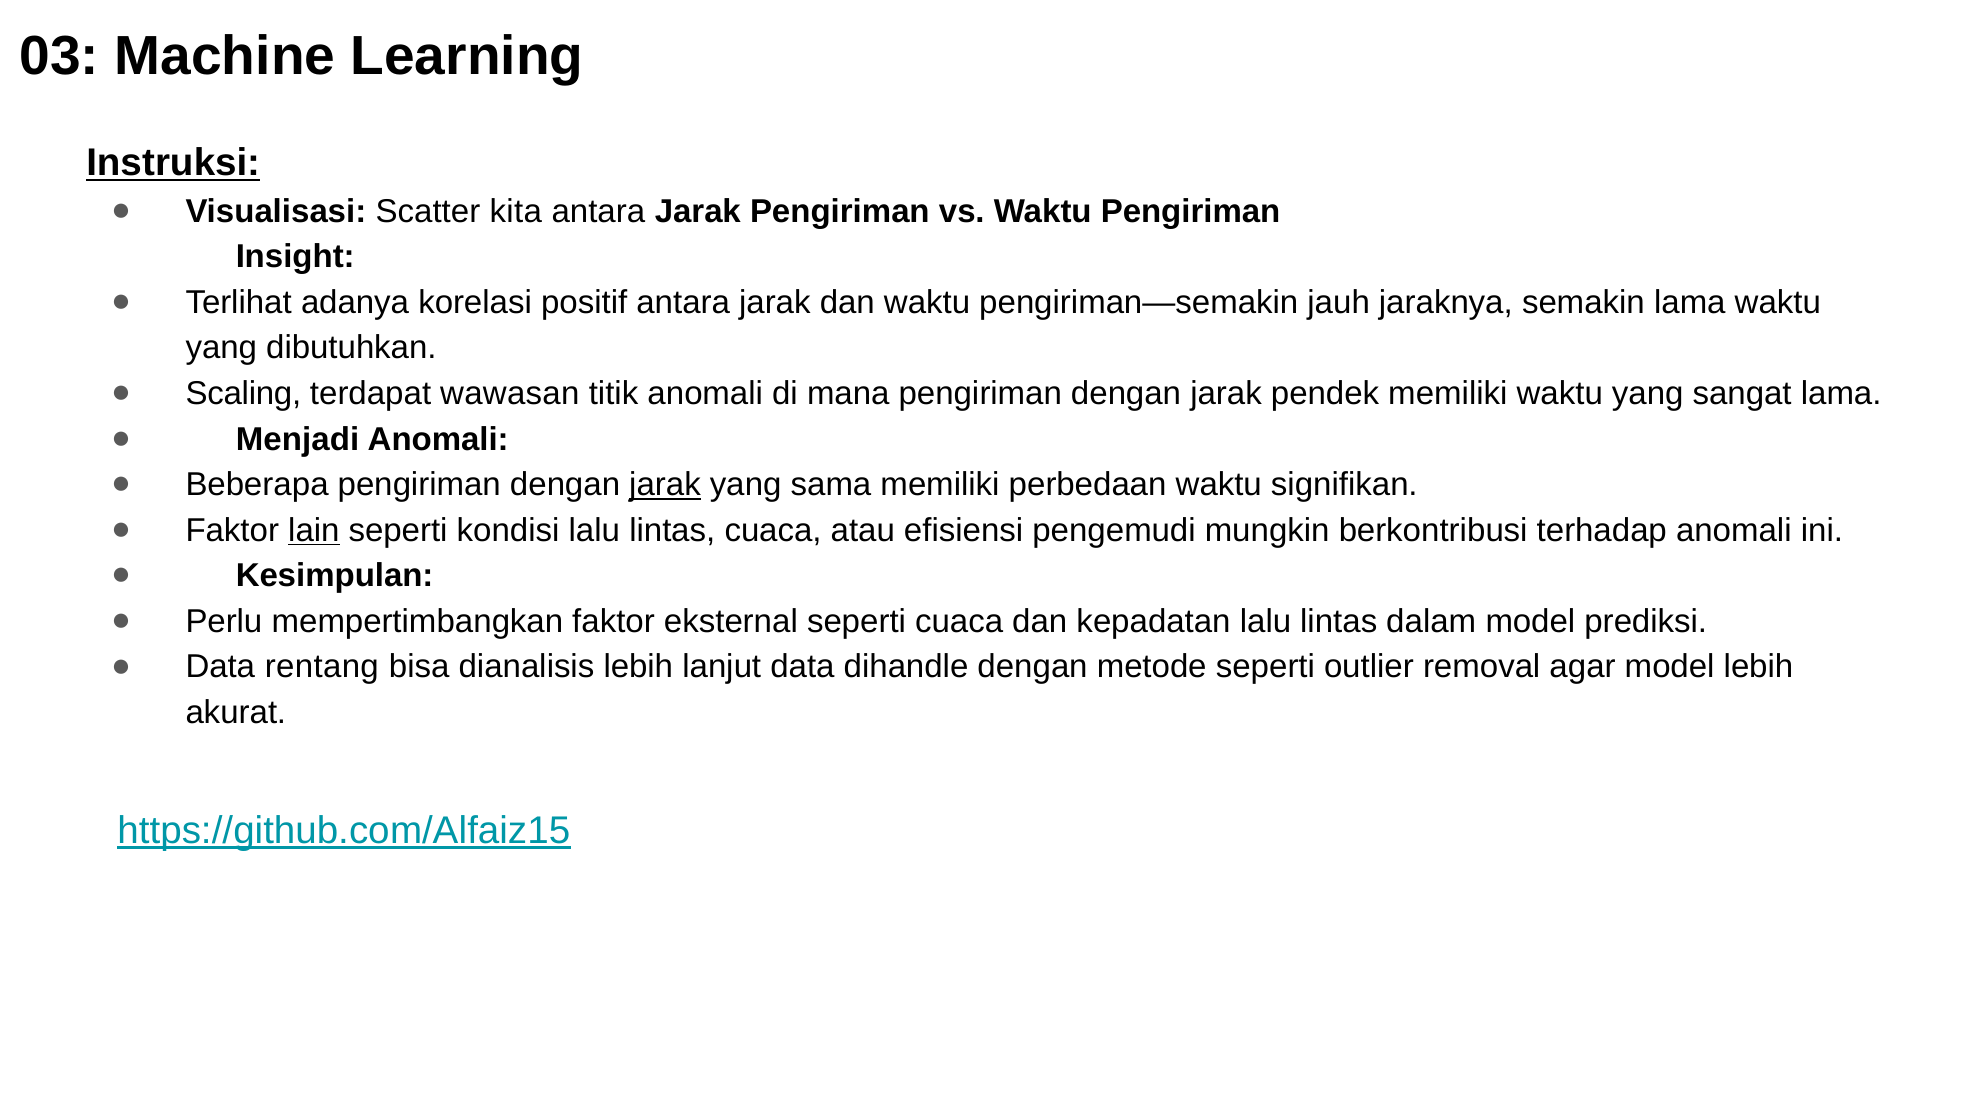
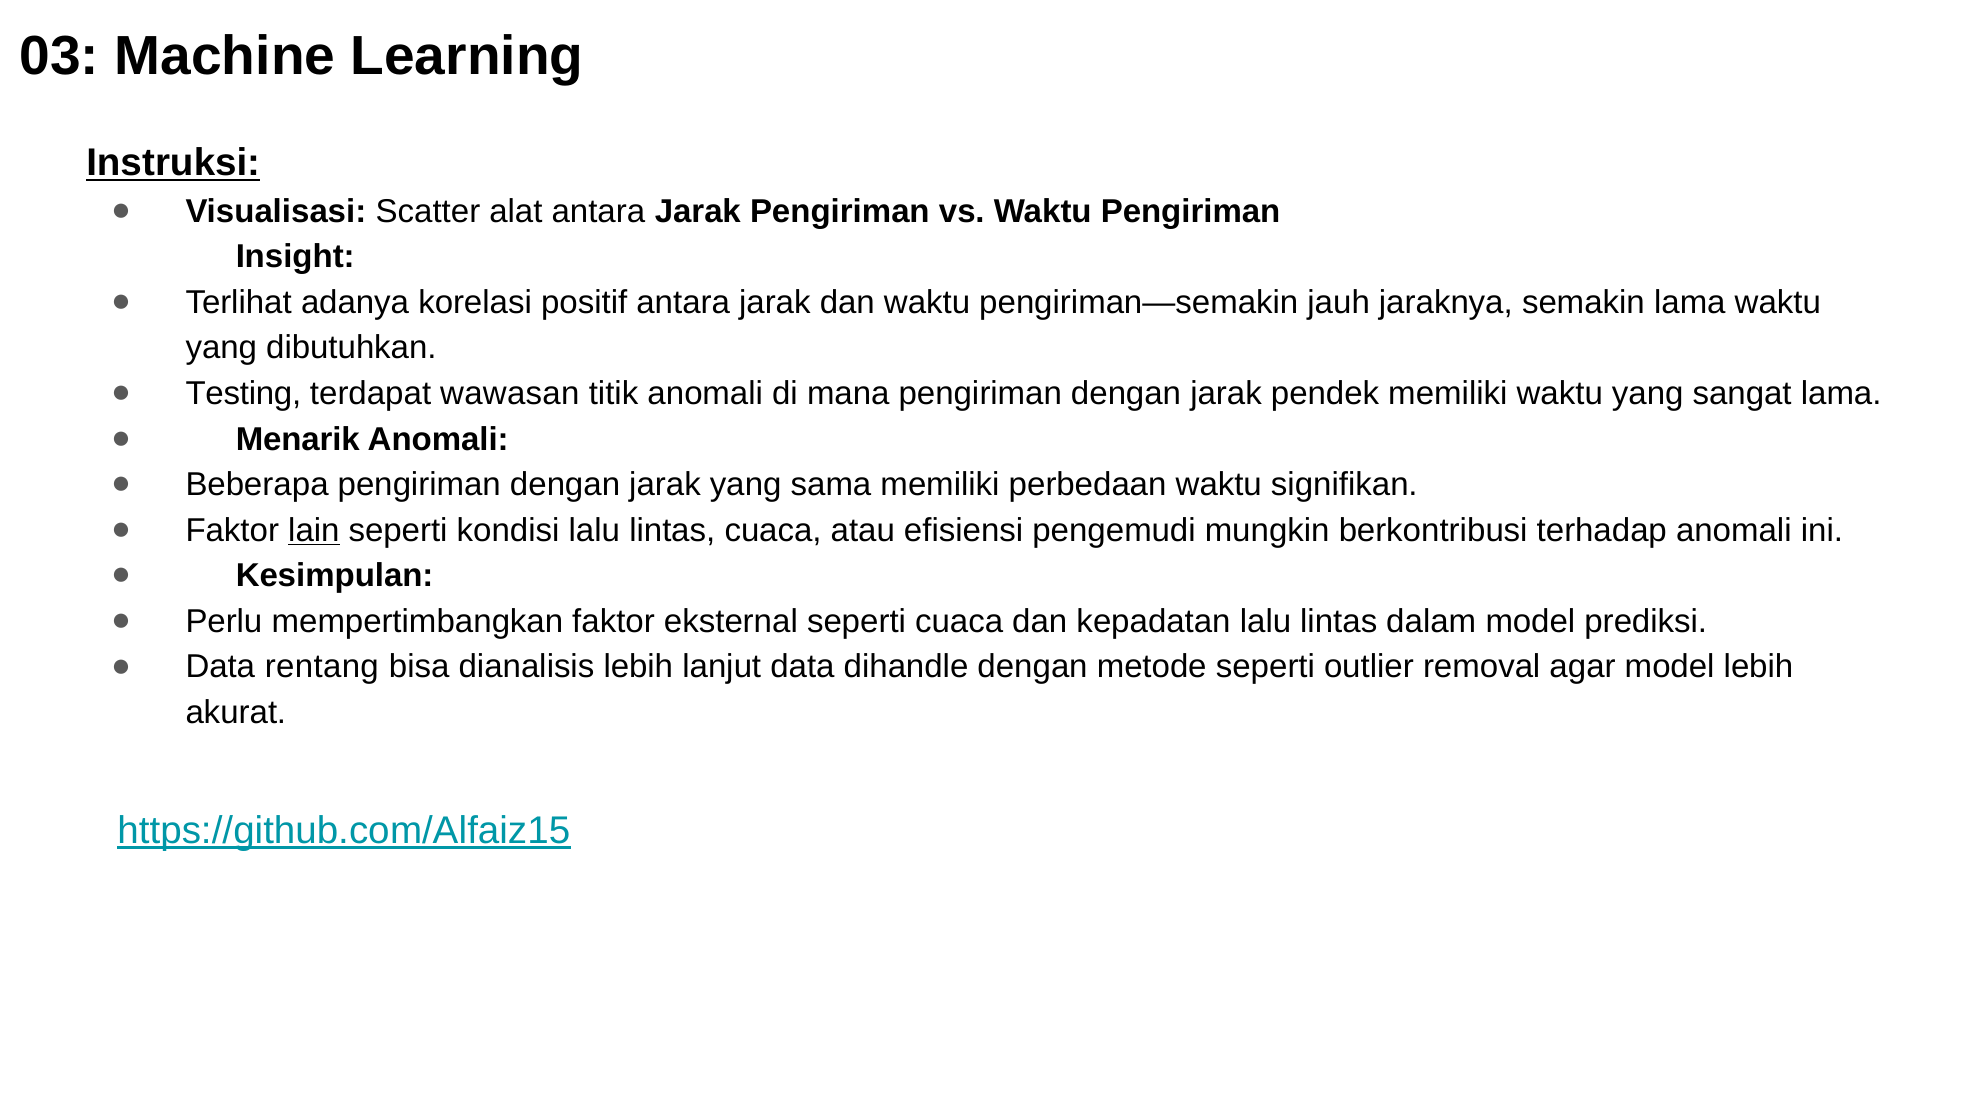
kita: kita -> alat (516, 211)
Scaling: Scaling -> Testing (243, 394)
Menjadi: Menjadi -> Menarik (298, 439)
jarak underline: present -> none (665, 485)
